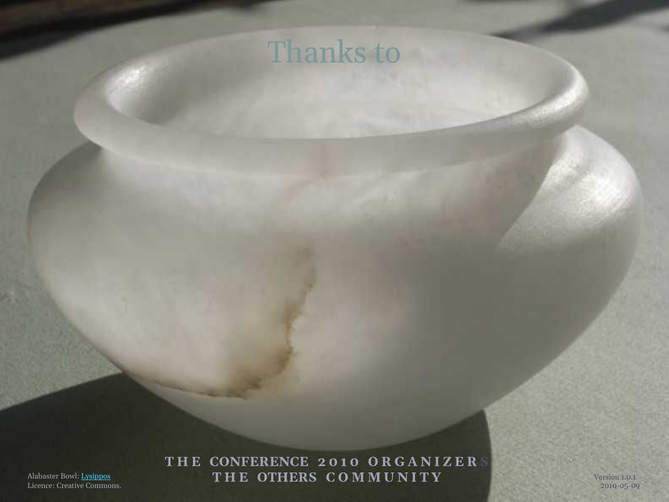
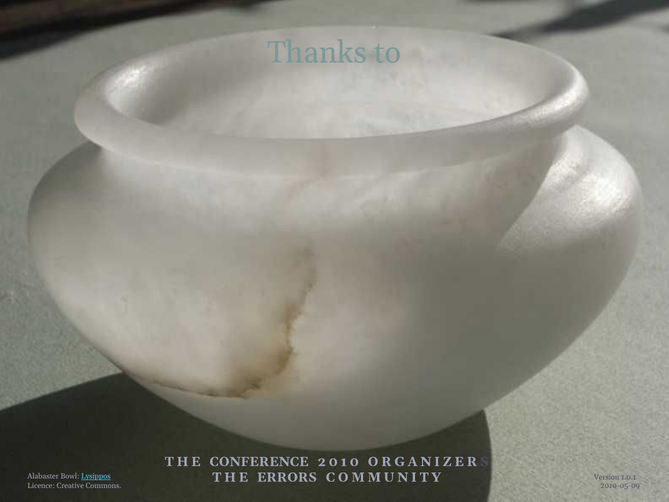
OTHERS: OTHERS -> ERRORS (287, 477)
